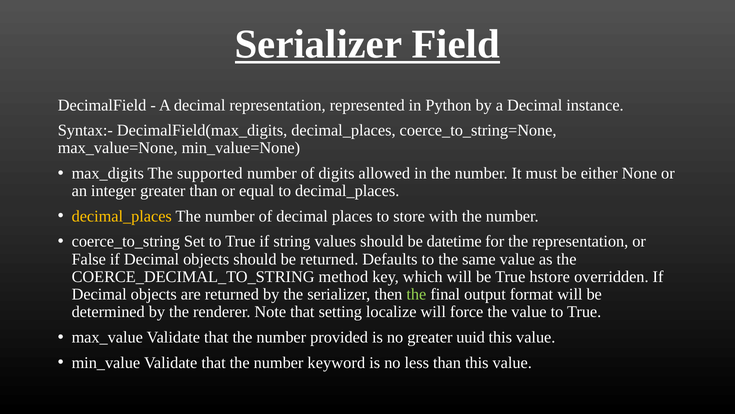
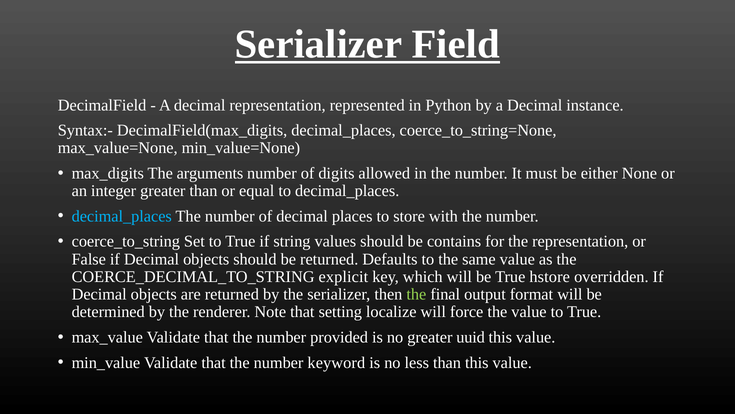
supported: supported -> arguments (210, 173)
decimal_places colour: yellow -> light blue (122, 216)
datetime: datetime -> contains (454, 241)
method: method -> explicit (343, 276)
